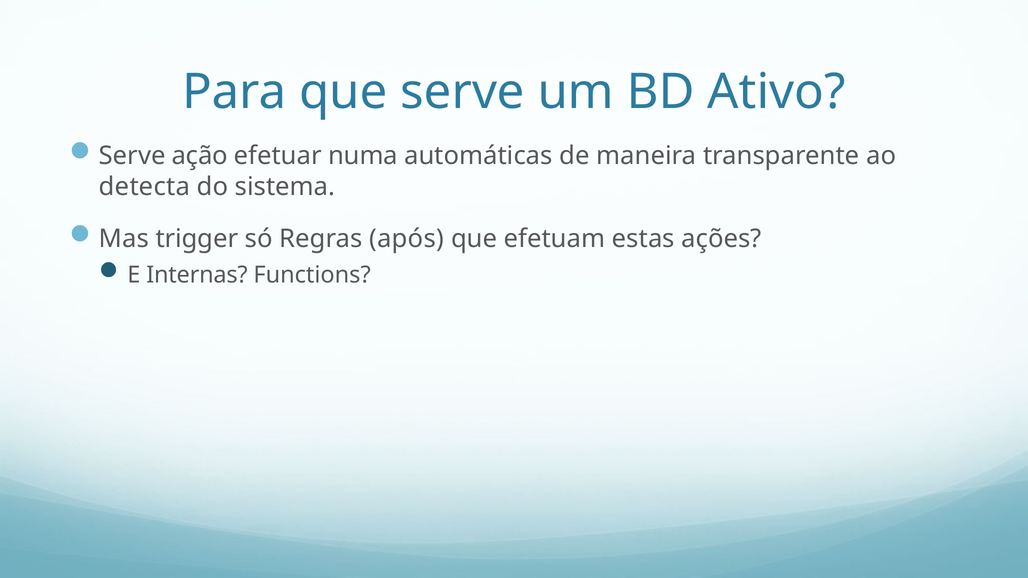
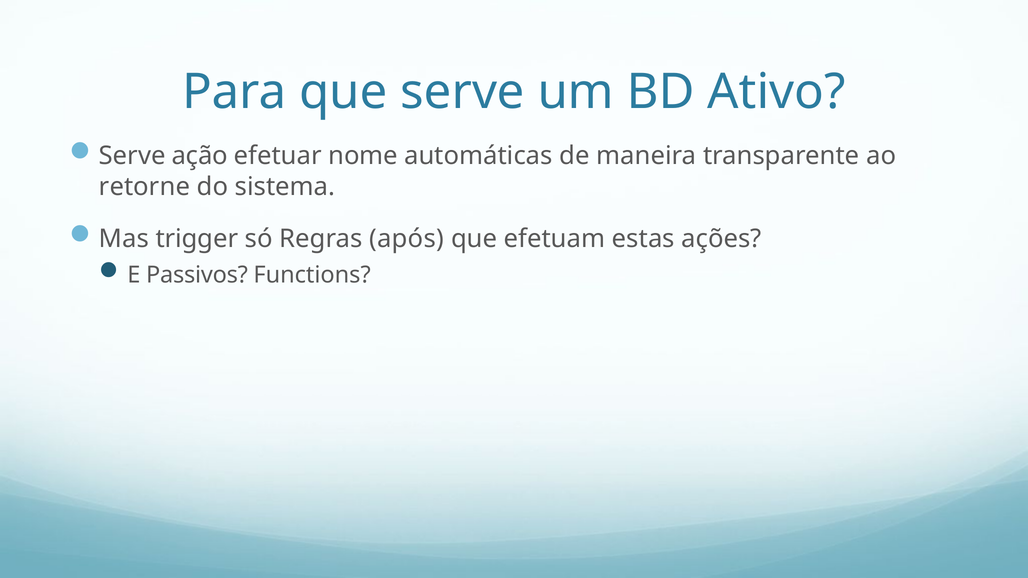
numa: numa -> nome (363, 156)
detecta: detecta -> retorne (144, 187)
Internas: Internas -> Passivos (197, 275)
